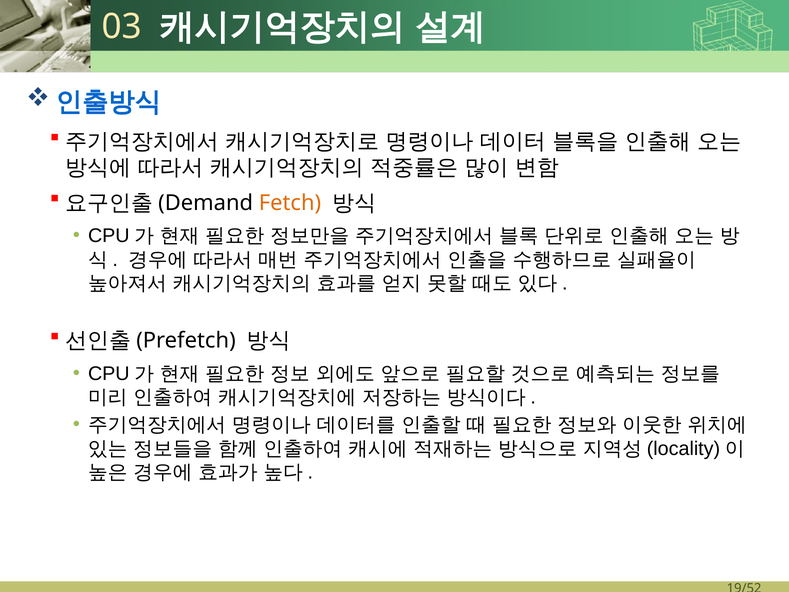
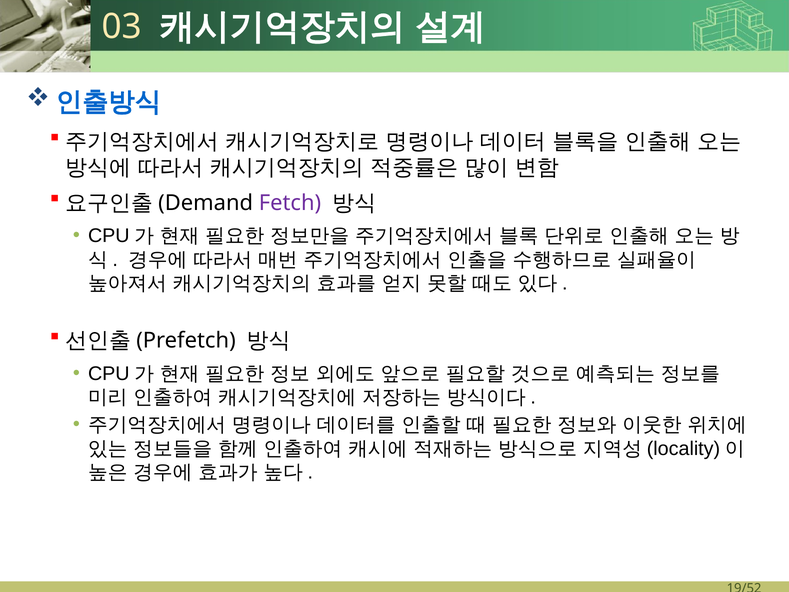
Fetch colour: orange -> purple (290, 203)
